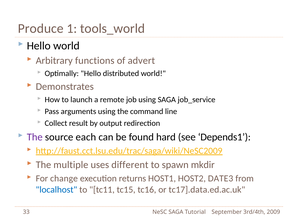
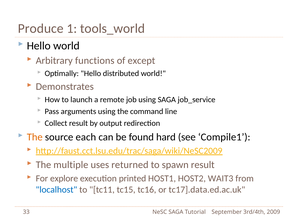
advert: advert -> except (141, 61)
The colour: purple -> orange (35, 137)
Depends1: Depends1 -> Compile1 (224, 137)
different: different -> returned (130, 165)
spawn mkdir: mkdir -> result (203, 165)
change: change -> explore (64, 179)
returns: returns -> printed (132, 179)
DATE3: DATE3 -> WAIT3 (221, 179)
